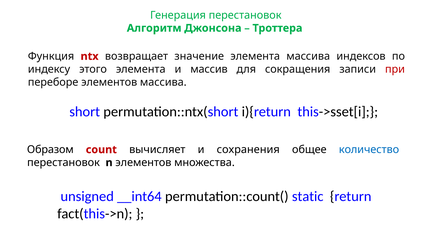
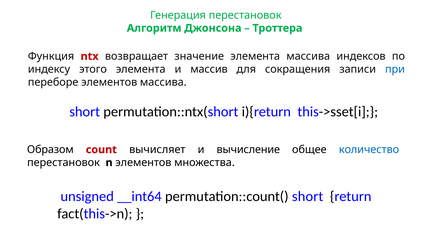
при colour: red -> blue (395, 69)
сохранения: сохранения -> вычисление (248, 150)
permutation::count( static: static -> short (308, 197)
